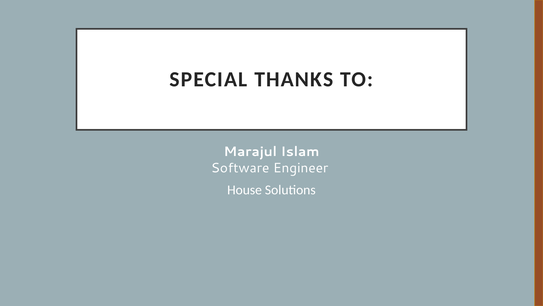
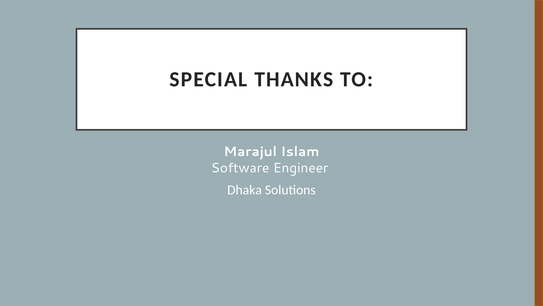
House: House -> Dhaka (245, 190)
